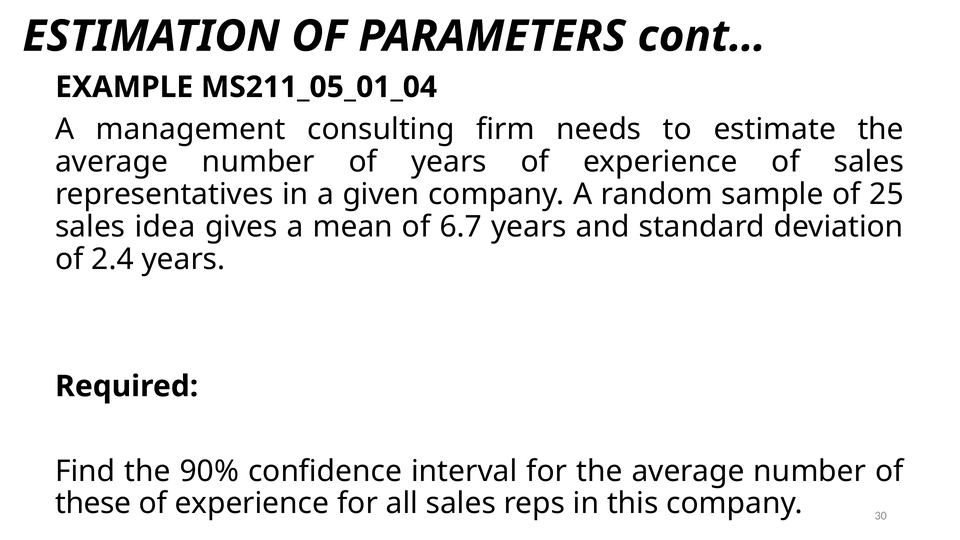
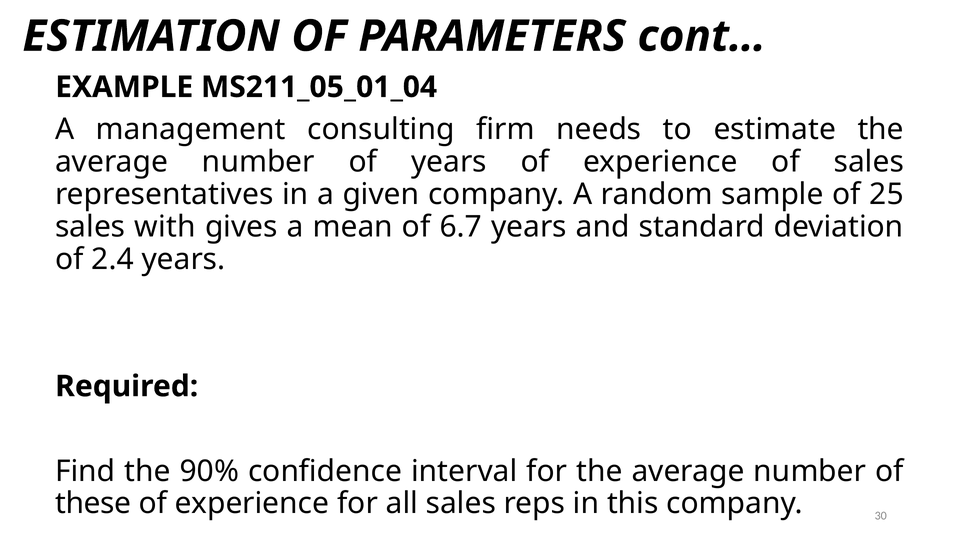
idea: idea -> with (165, 227)
